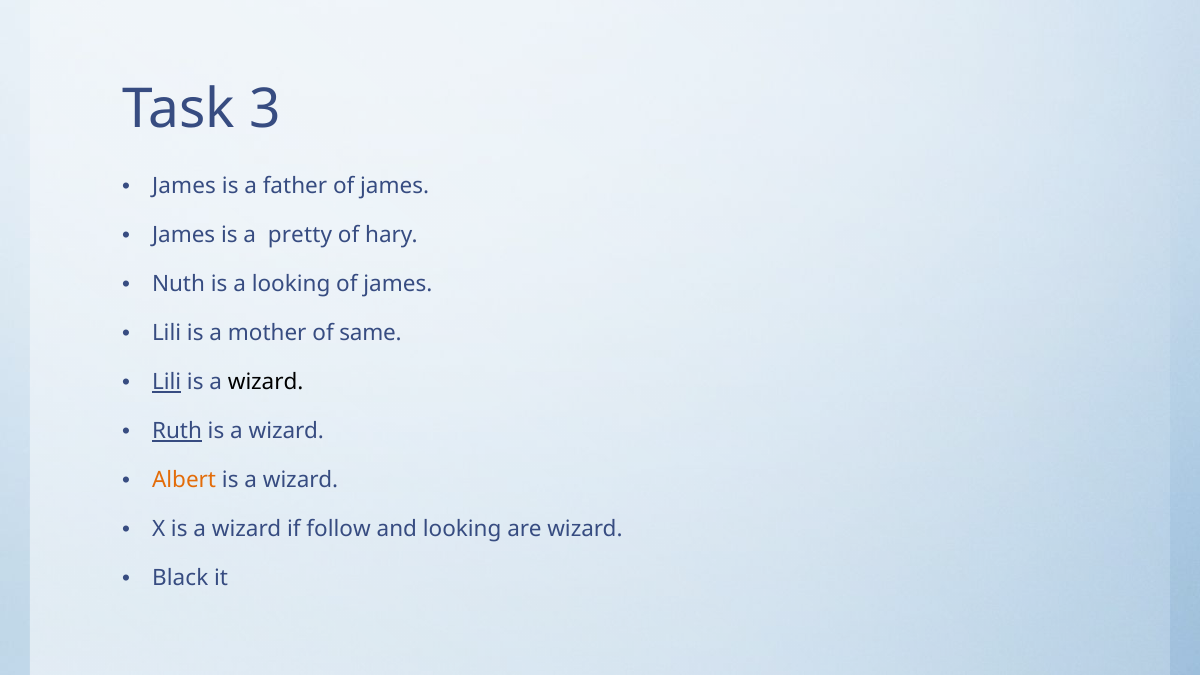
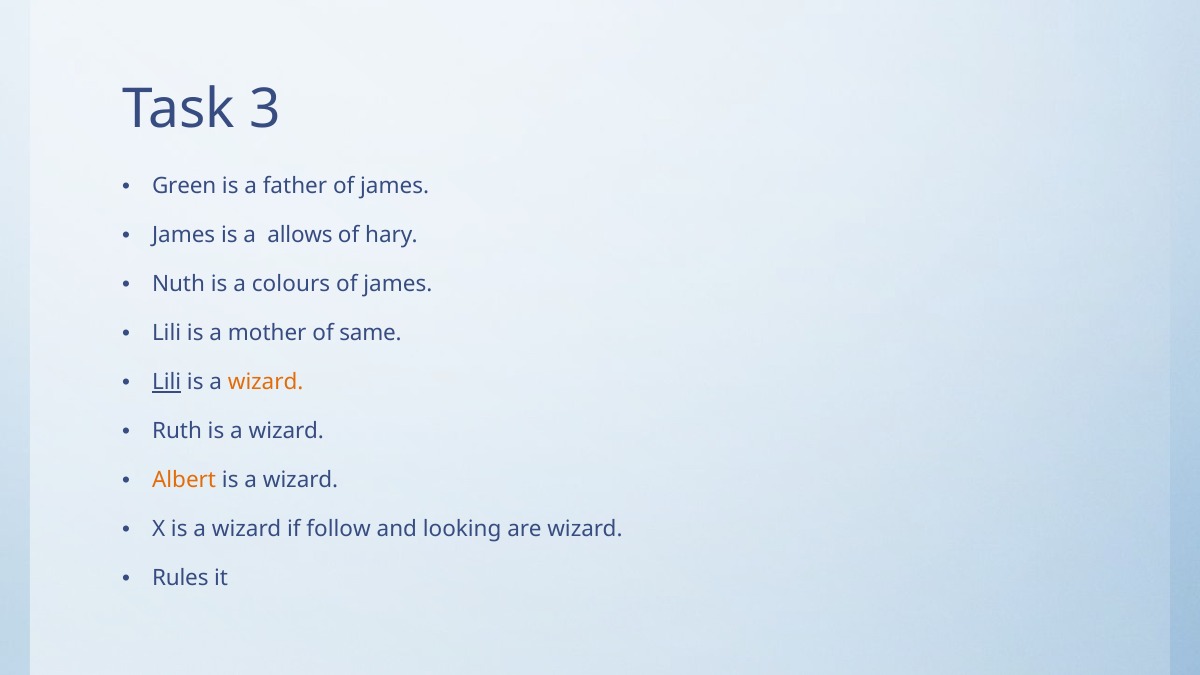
James: James -> Green (184, 187)
pretty: pretty -> allows (300, 236)
a looking: looking -> colours (291, 285)
wizard colour: black -> orange (266, 383)
Ruth underline: present -> none (177, 432)
Black: Black -> Rules (180, 578)
